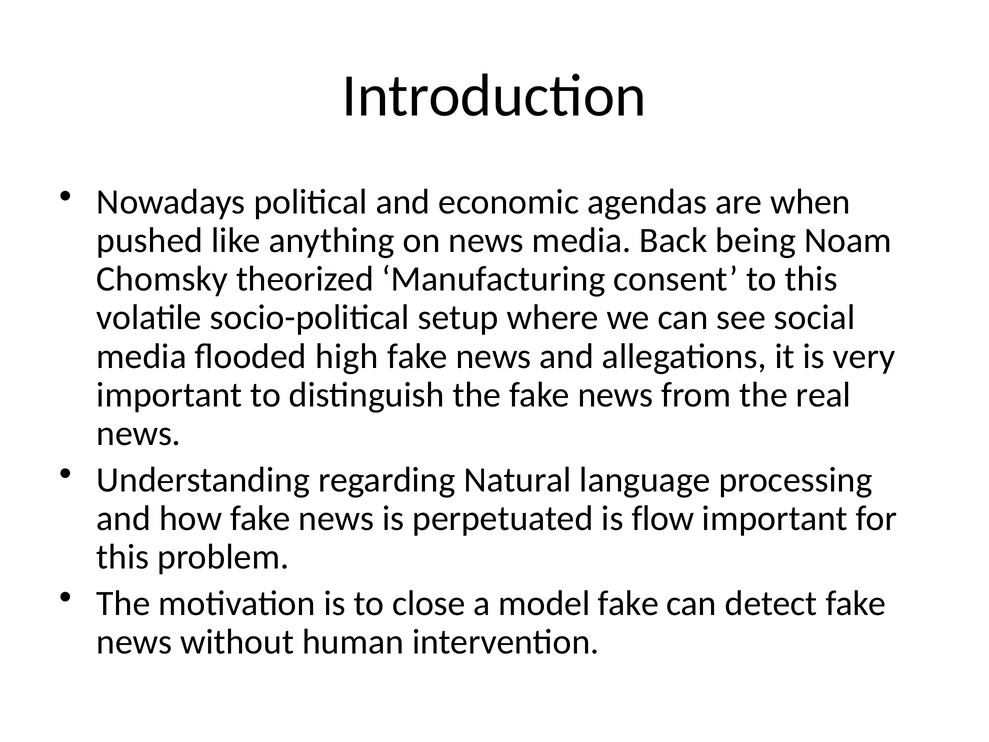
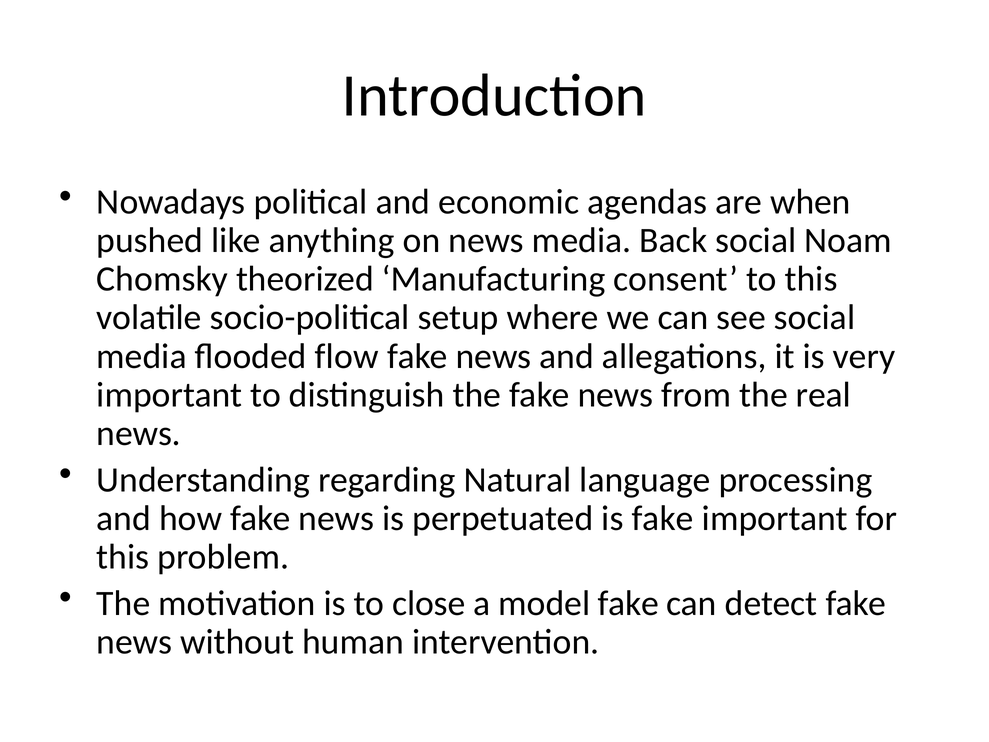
Back being: being -> social (756, 240)
high: high -> flow (347, 356)
is flow: flow -> fake (663, 518)
